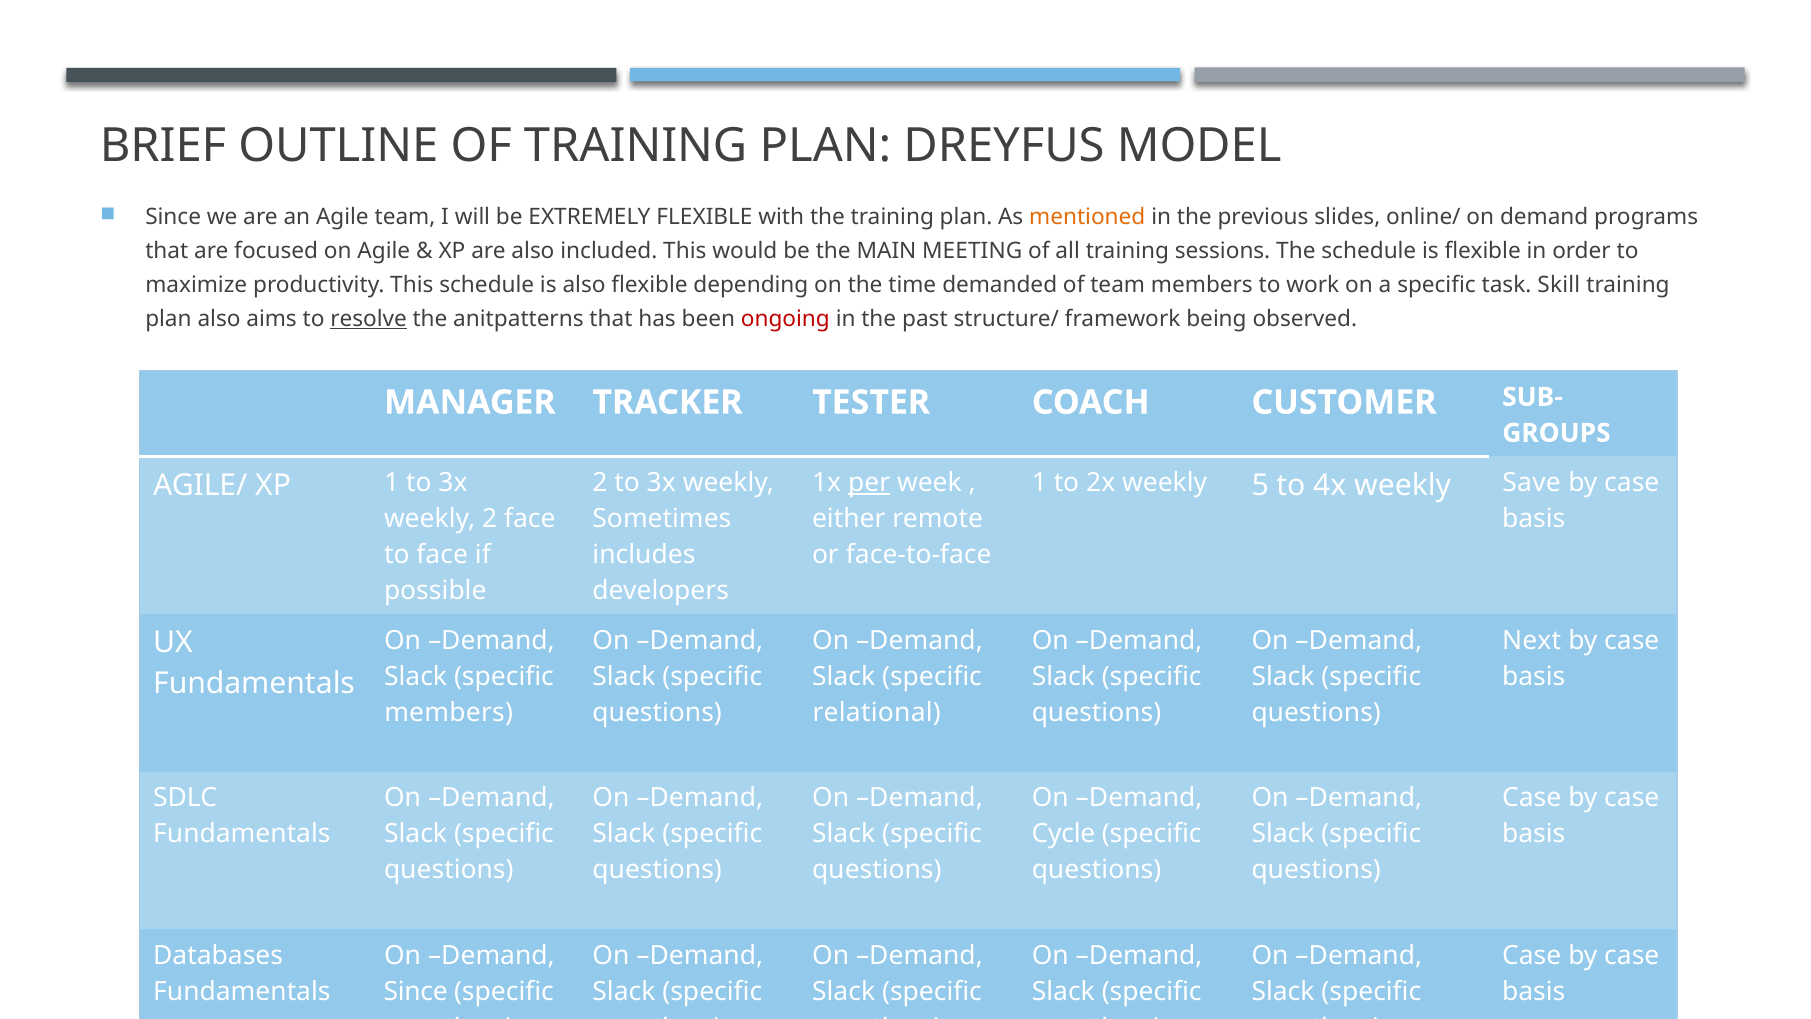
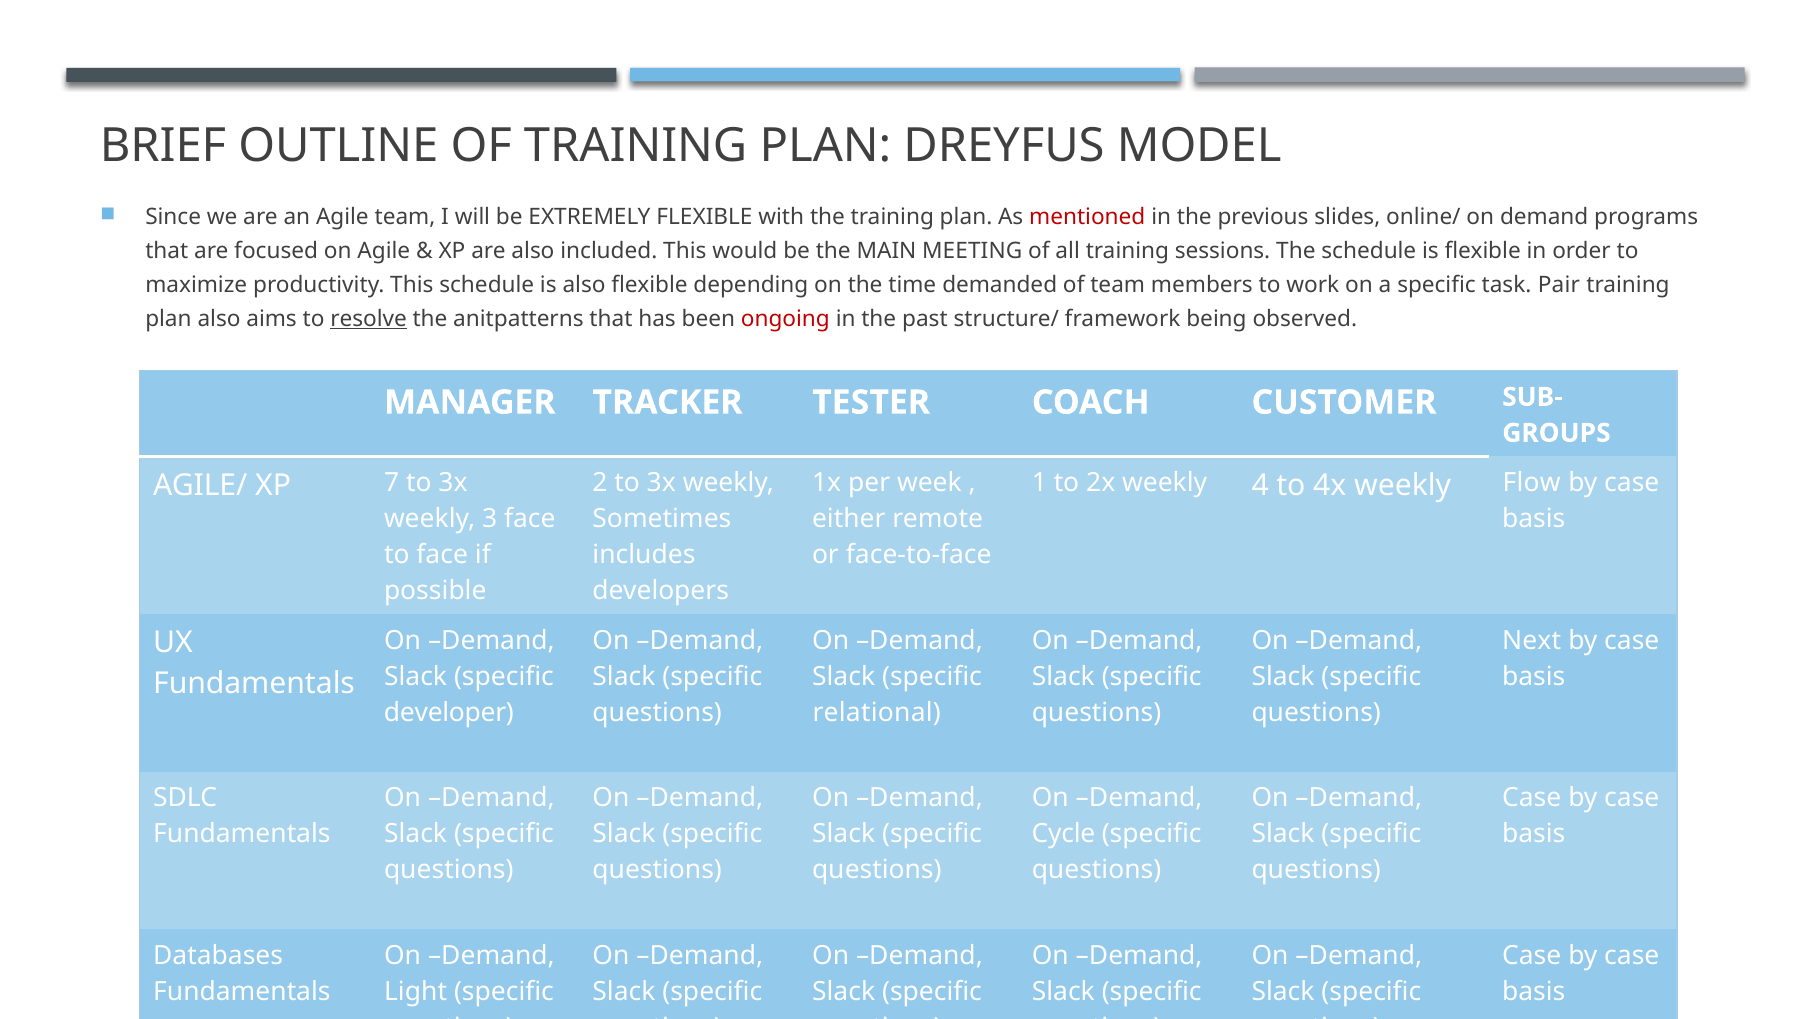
mentioned colour: orange -> red (1087, 217)
Skill: Skill -> Pair (1559, 285)
per underline: present -> none (869, 483)
5: 5 -> 4 (1260, 485)
Save: Save -> Flow (1532, 483)
XP 1: 1 -> 7 (392, 483)
weekly 2: 2 -> 3 (490, 519)
members: members -> developer (449, 712)
Since: Since -> Light (416, 991)
